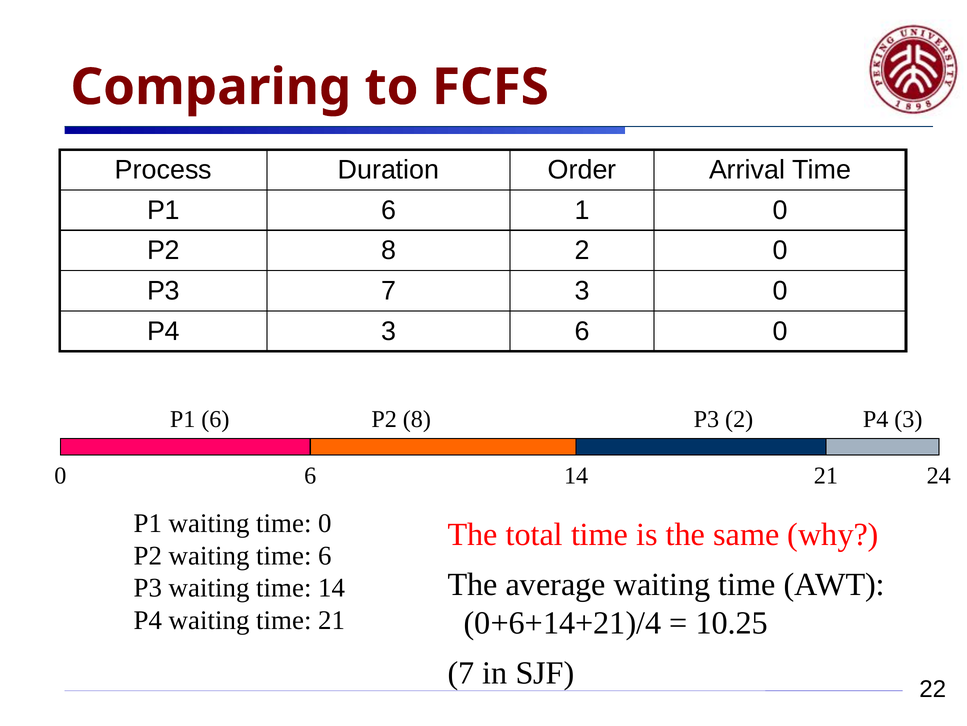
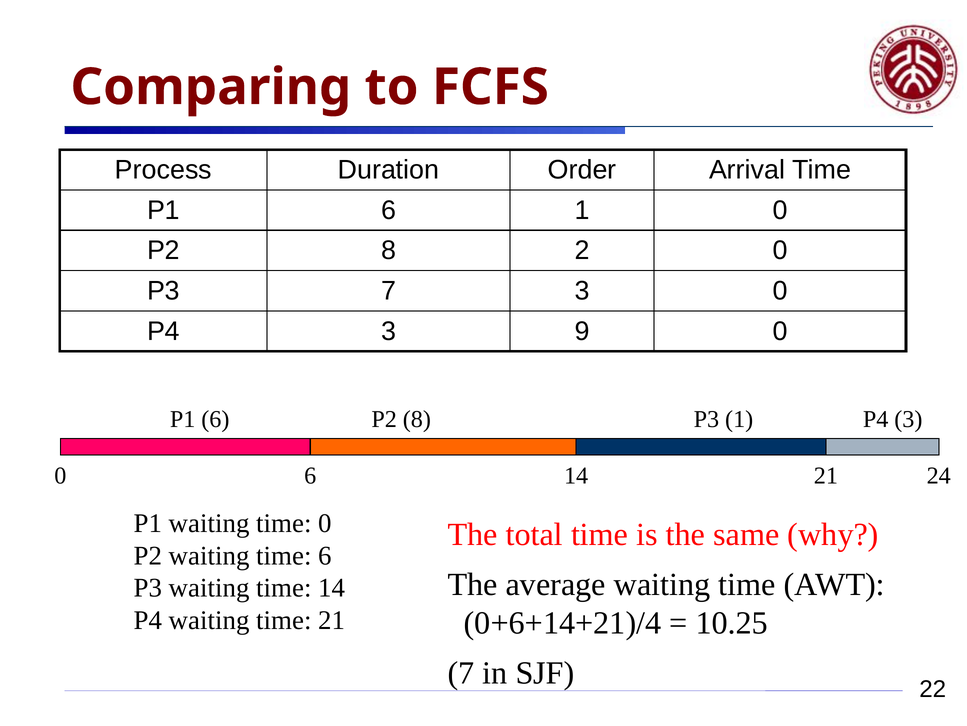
3 6: 6 -> 9 (582, 331)
P3 2: 2 -> 1 (739, 419)
